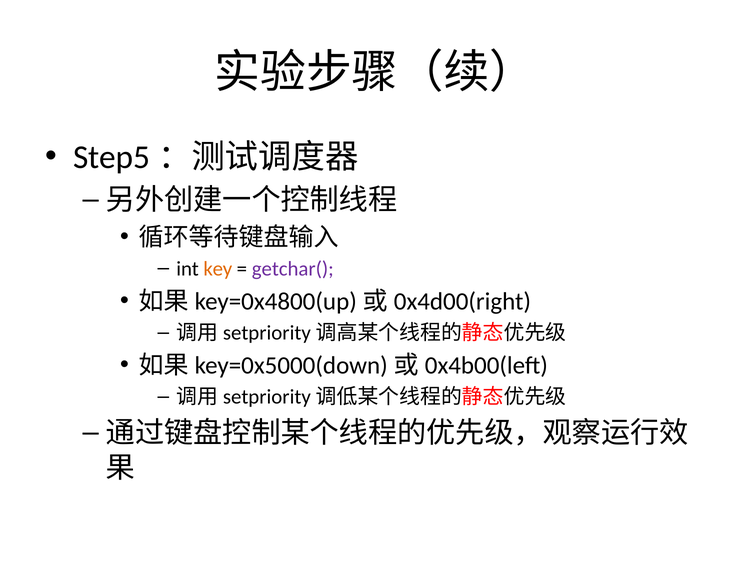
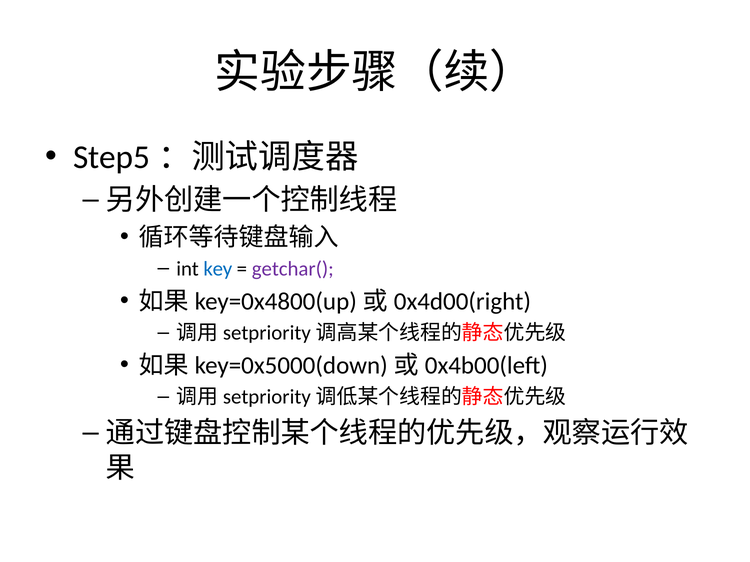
key colour: orange -> blue (218, 269)
